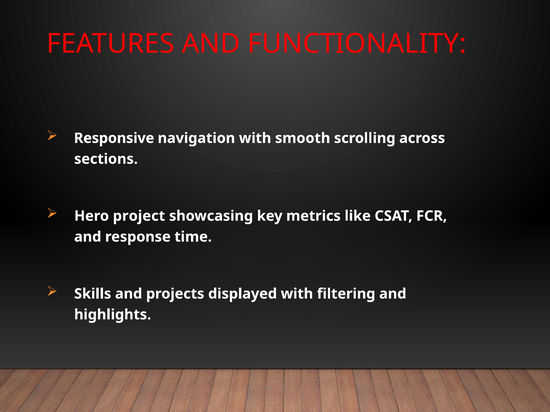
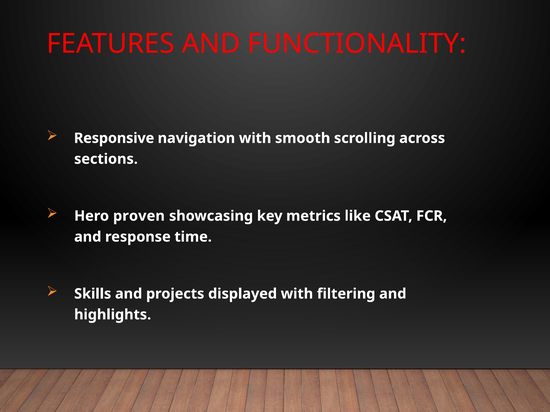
project: project -> proven (139, 216)
